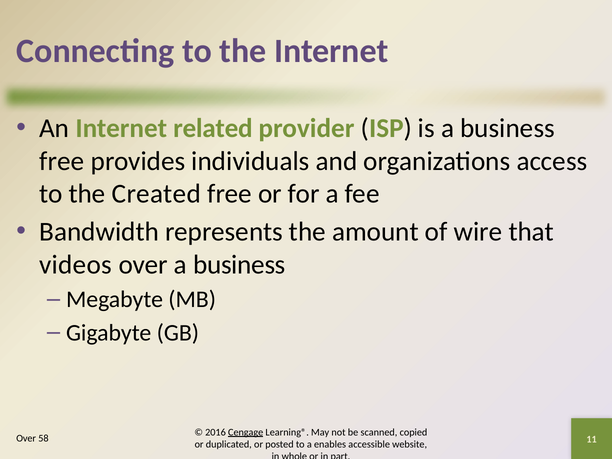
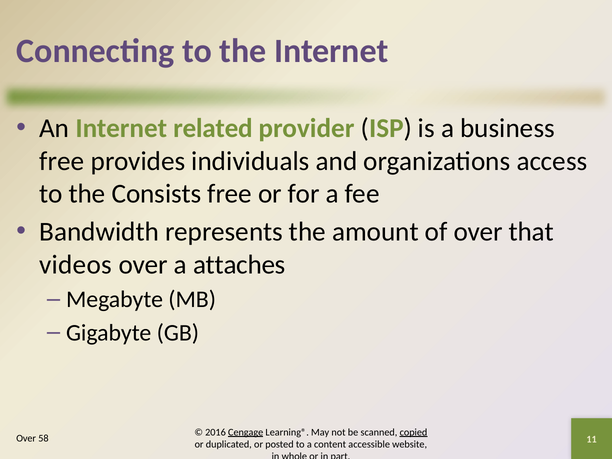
Created: Created -> Consists (156, 194)
of wire: wire -> over (478, 232)
over a business: business -> attaches (239, 265)
copied underline: none -> present (413, 432)
enables: enables -> content (330, 444)
